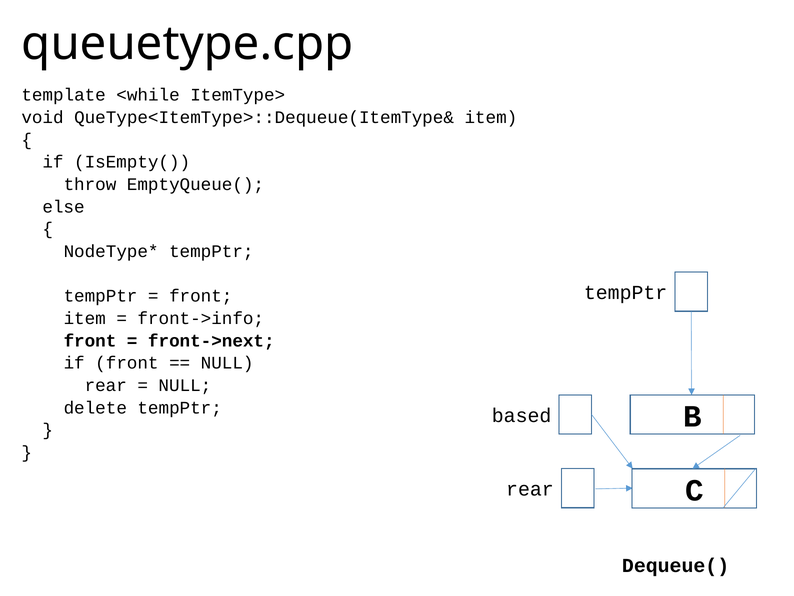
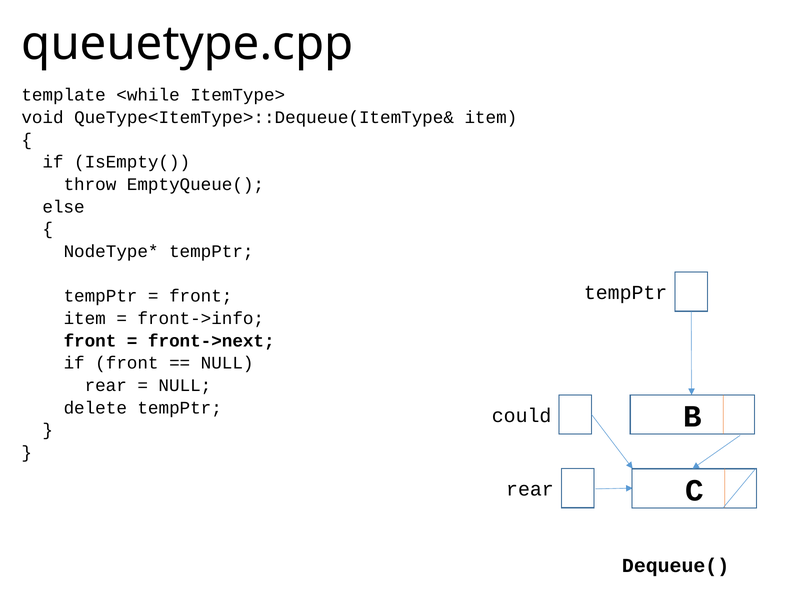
based: based -> could (522, 415)
